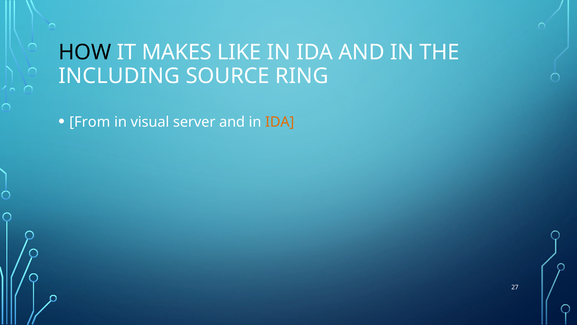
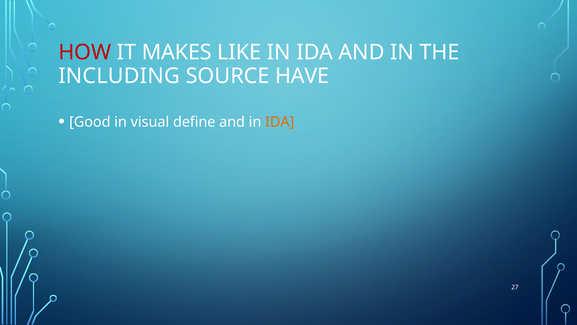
HOW colour: black -> red (85, 52)
RING: RING -> HAVE (302, 76)
From: From -> Good (90, 122)
server: server -> define (194, 122)
